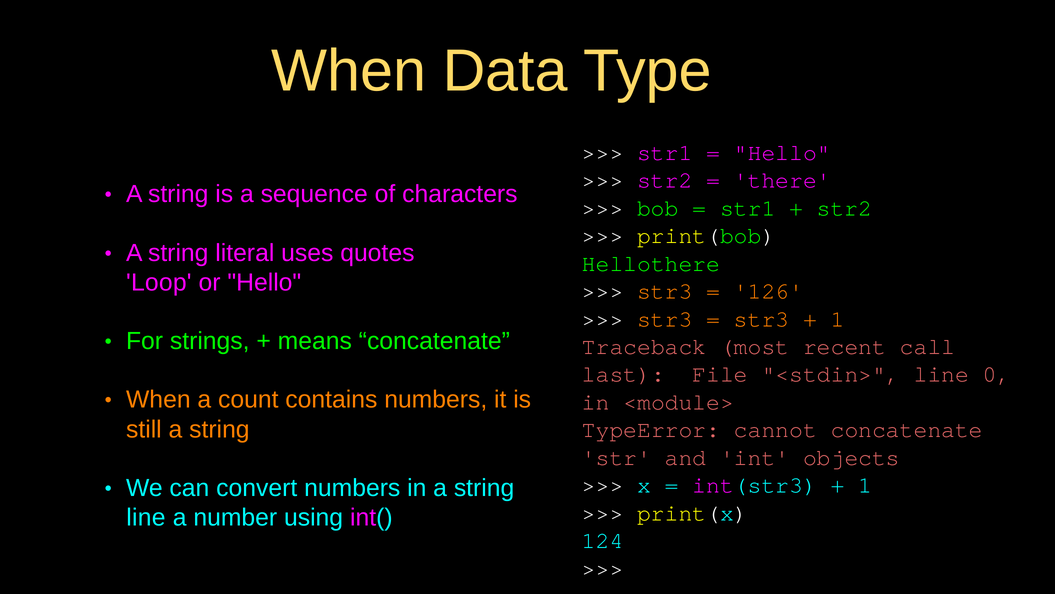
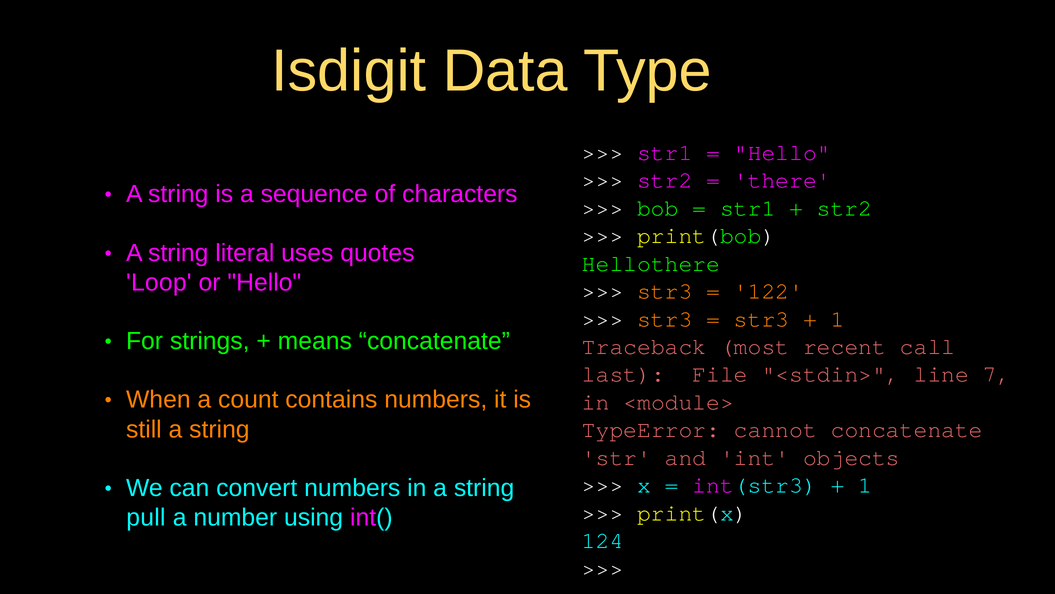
When: When -> Isdigit (349, 71)
126: 126 -> 122 (768, 291)
0: 0 -> 7 (997, 374)
line: line -> pull (146, 517)
